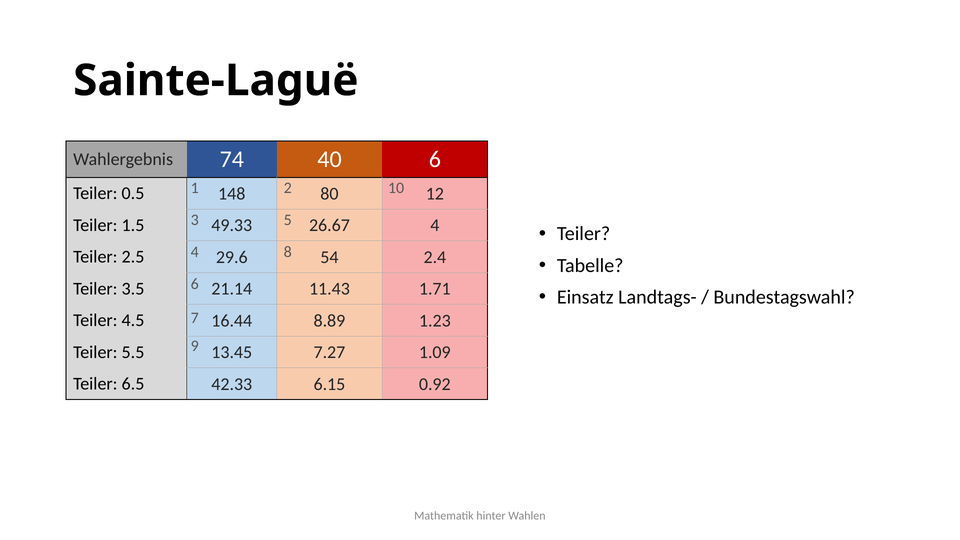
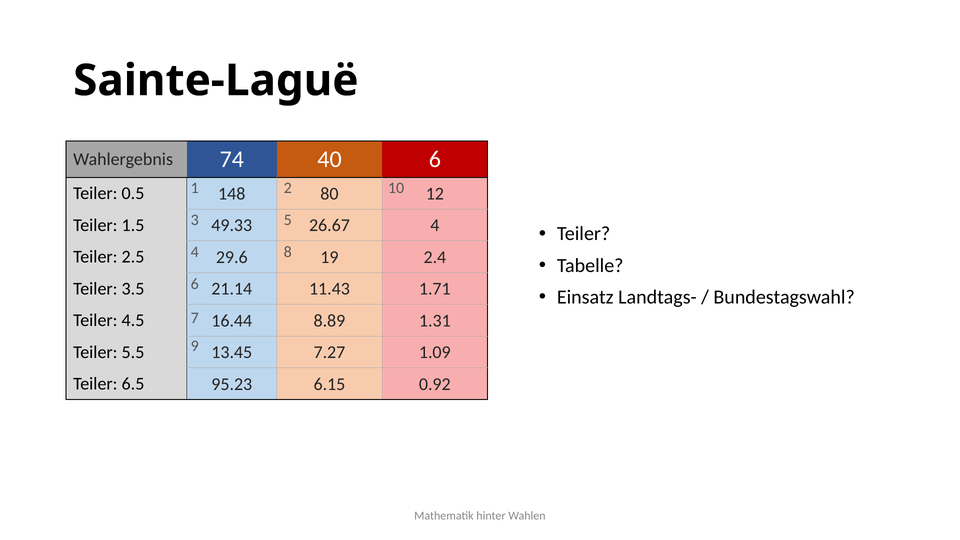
54: 54 -> 19 (329, 257)
1.23: 1.23 -> 1.31 (435, 321)
42.33: 42.33 -> 95.23 (232, 384)
